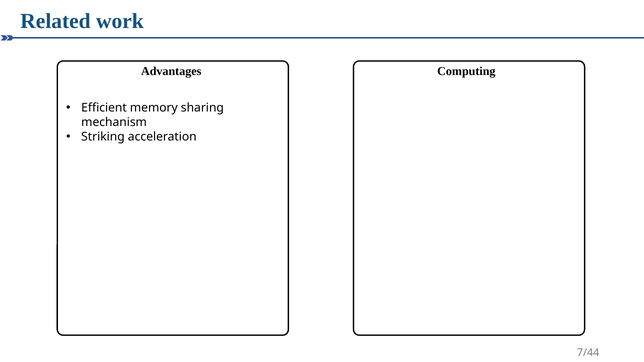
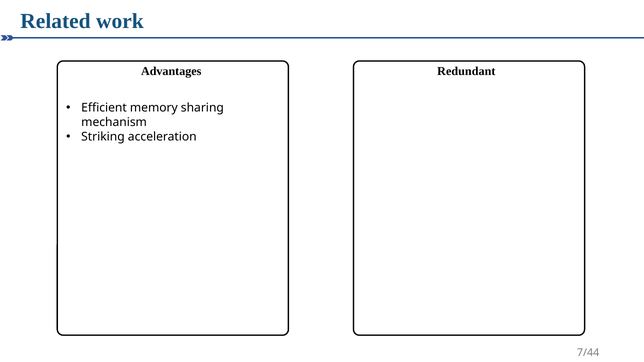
Computing: Computing -> Redundant (466, 71)
